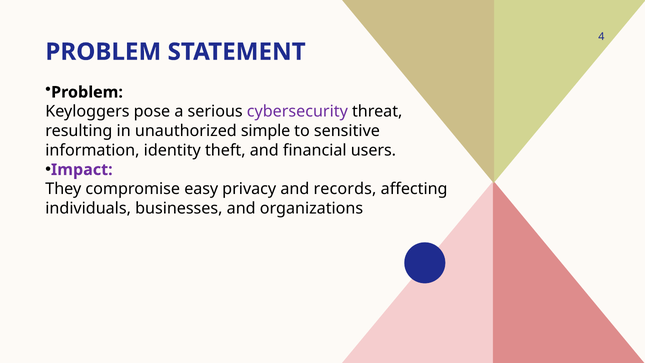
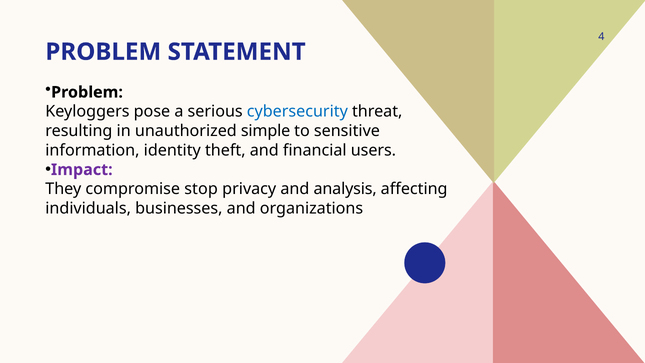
cybersecurity colour: purple -> blue (297, 112)
easy: easy -> stop (201, 189)
records: records -> analysis (345, 189)
